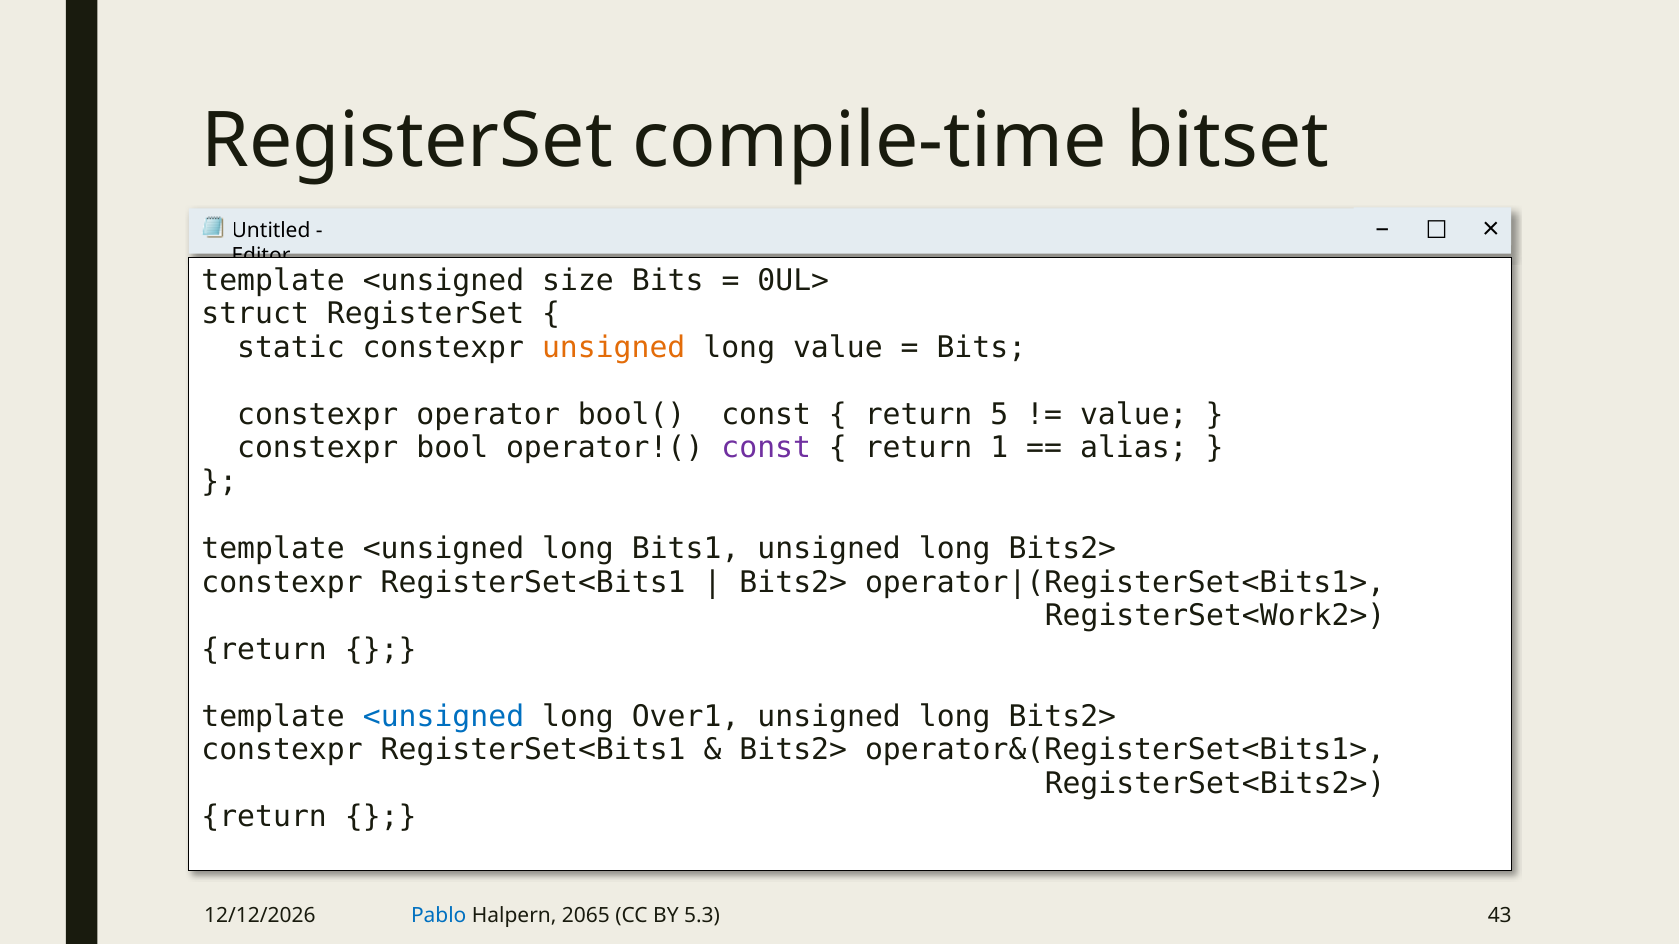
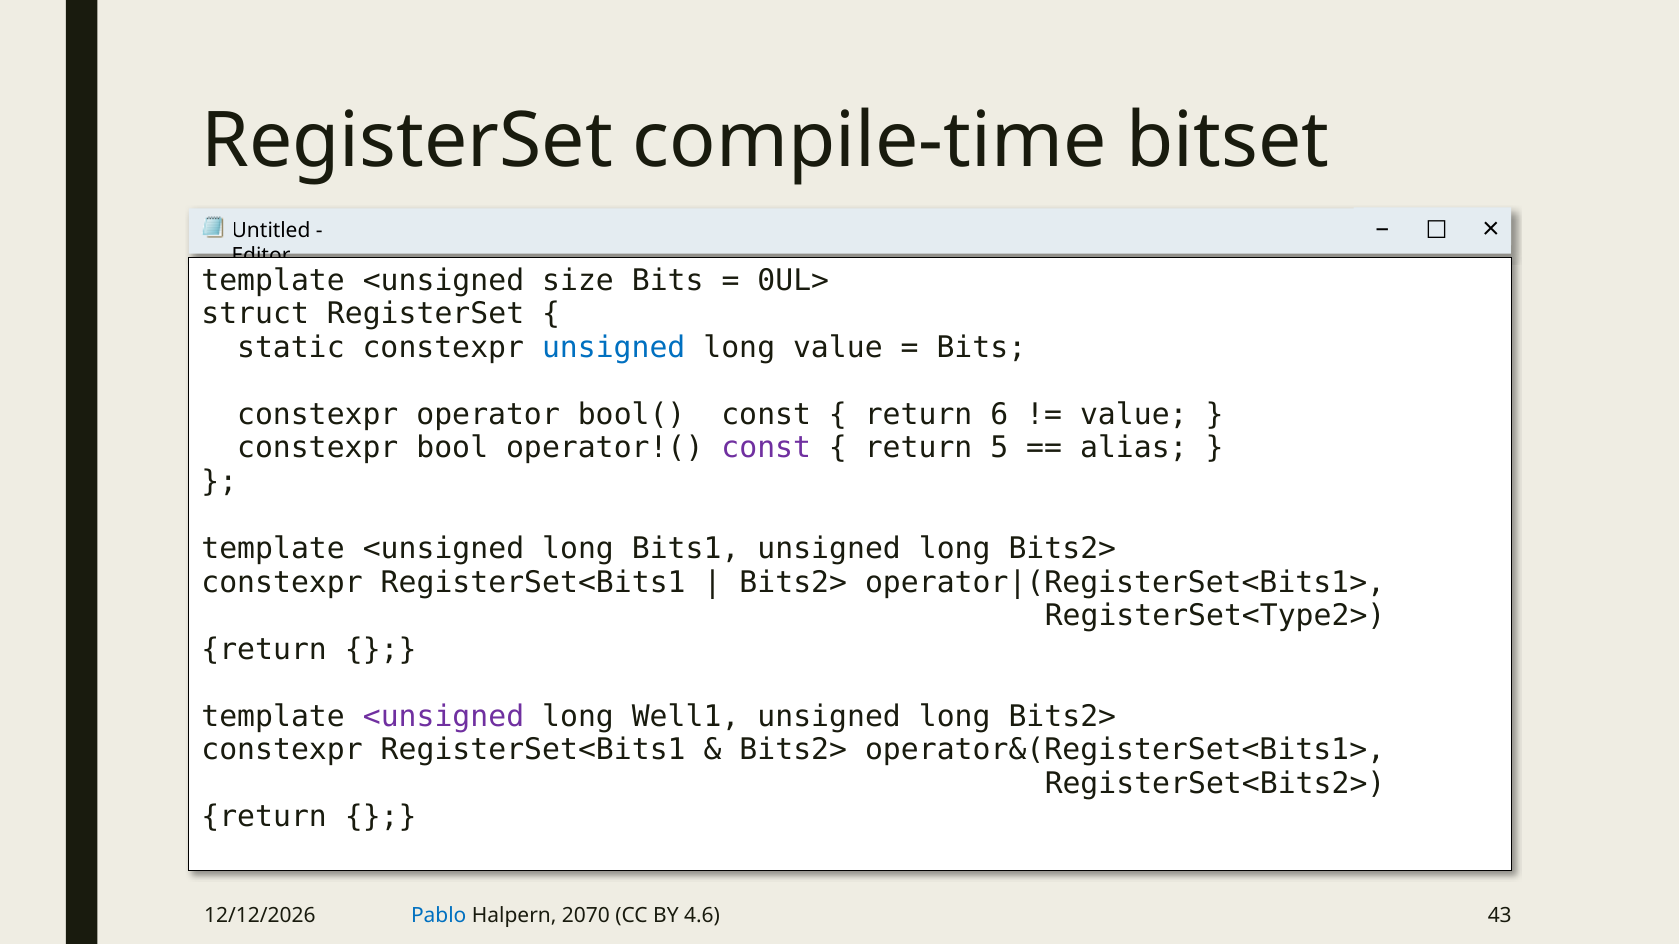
unsigned colour: orange -> blue (614, 348)
5: 5 -> 6 (999, 415)
1: 1 -> 5 (999, 448)
RegisterSet<Work2>: RegisterSet<Work2> -> RegisterSet<Type2> (1215, 616)
<unsigned colour: blue -> purple (444, 717)
Over1: Over1 -> Well1 (686, 717)
2065: 2065 -> 2070 (586, 916)
5.3: 5.3 -> 4.6 (702, 916)
